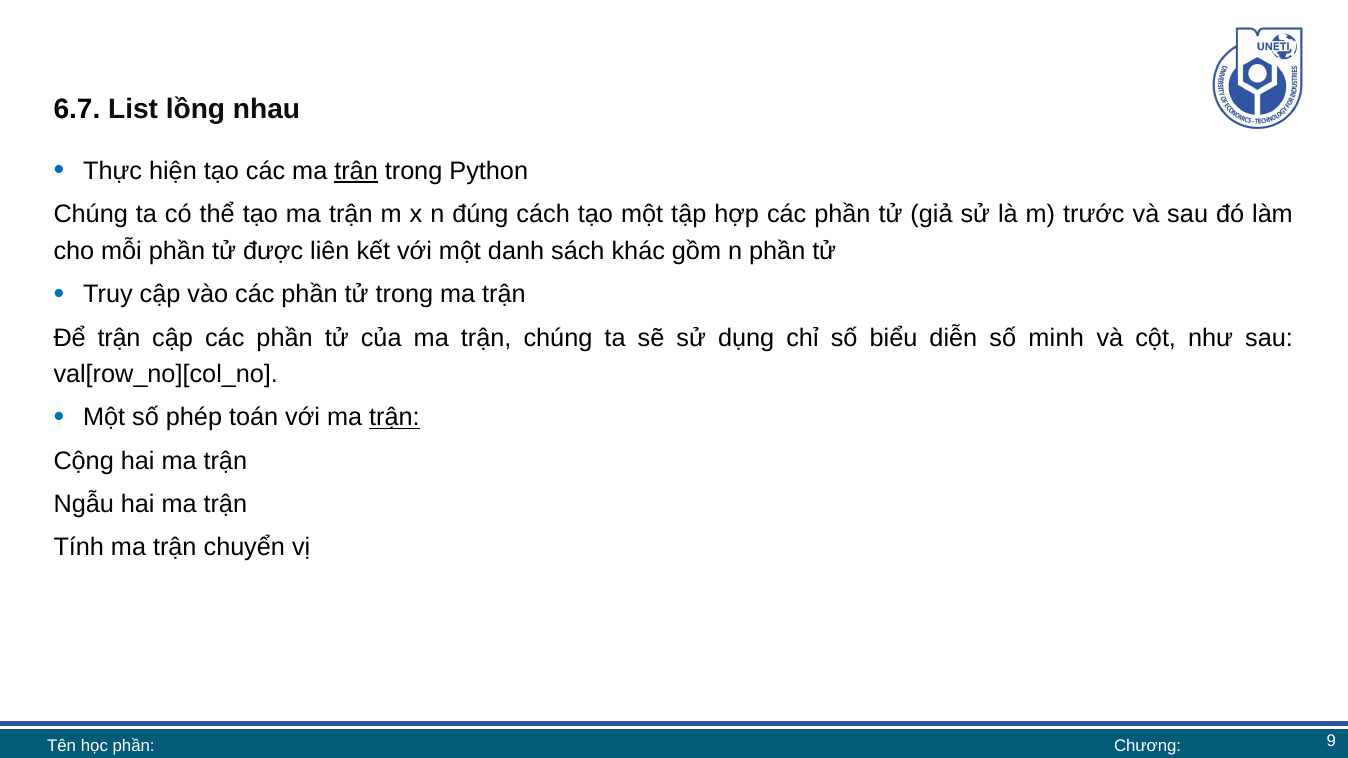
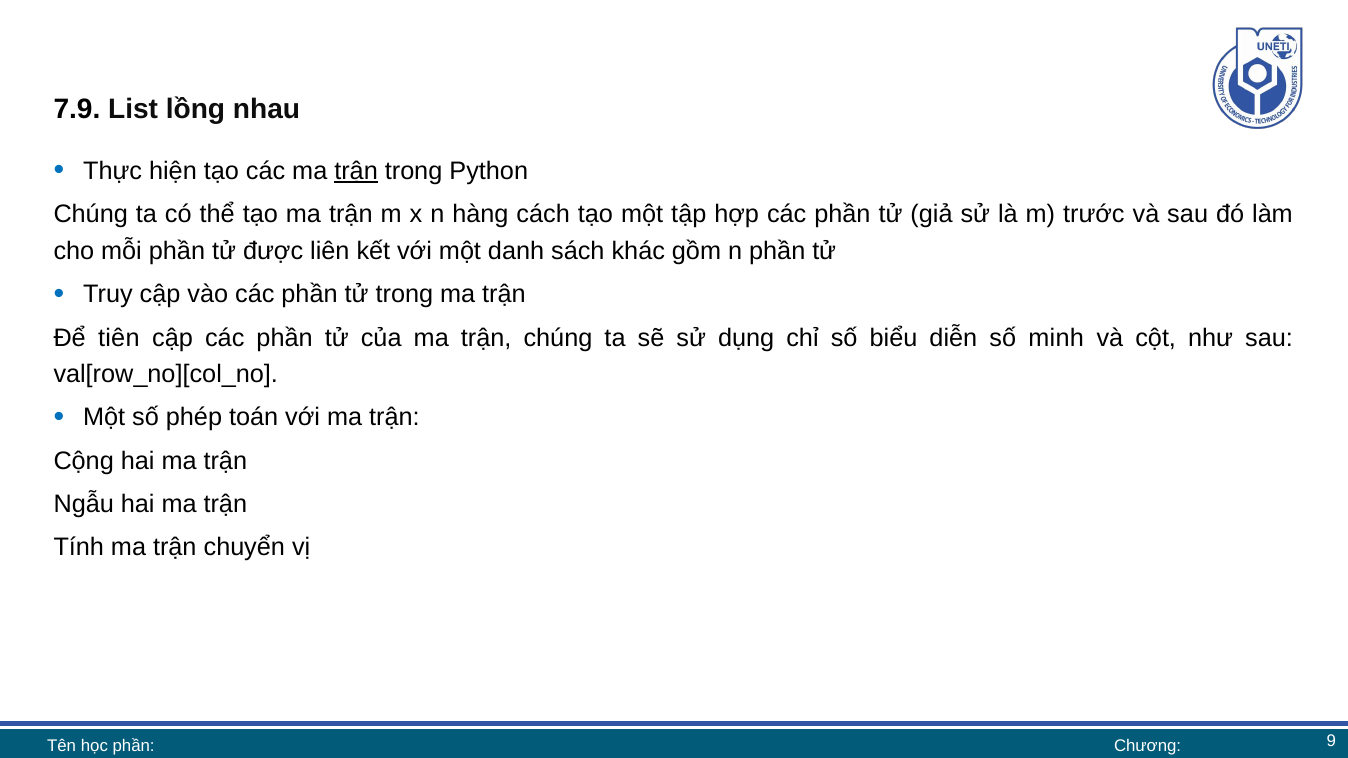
6.7: 6.7 -> 7.9 (77, 109)
đúng: đúng -> hàng (480, 215)
Để trận: trận -> tiên (119, 338)
trận underline: present -> none (394, 418)
